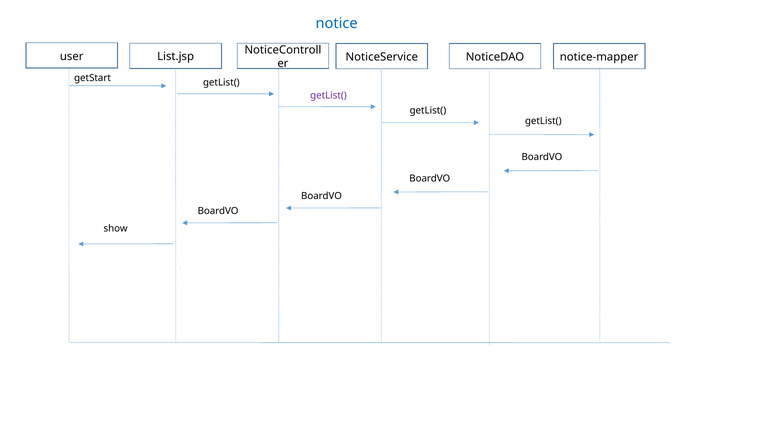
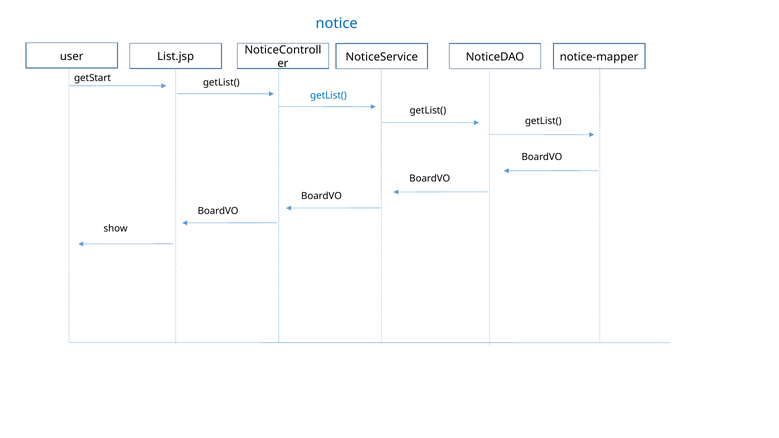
getList( colour: purple -> blue (328, 95)
